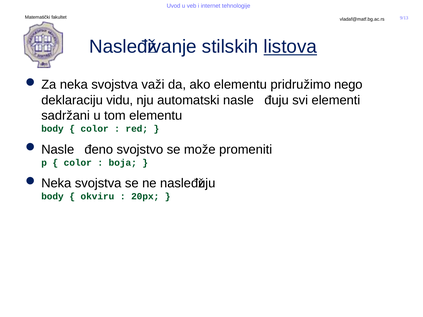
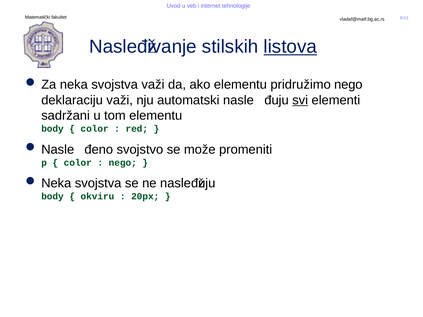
deklaraciju vidu: vidu -> važi (120, 100)
svi underline: none -> present (300, 100)
boja: boja -> nego (123, 163)
